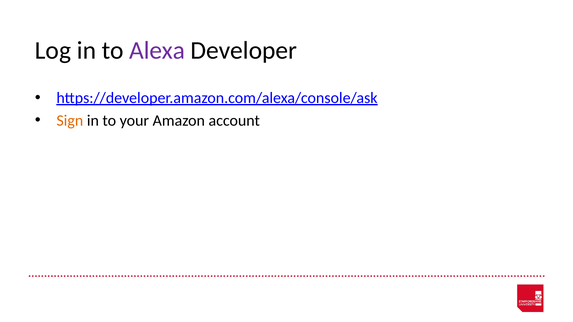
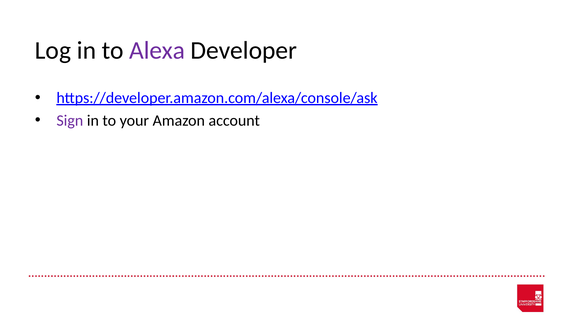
Sign colour: orange -> purple (70, 121)
